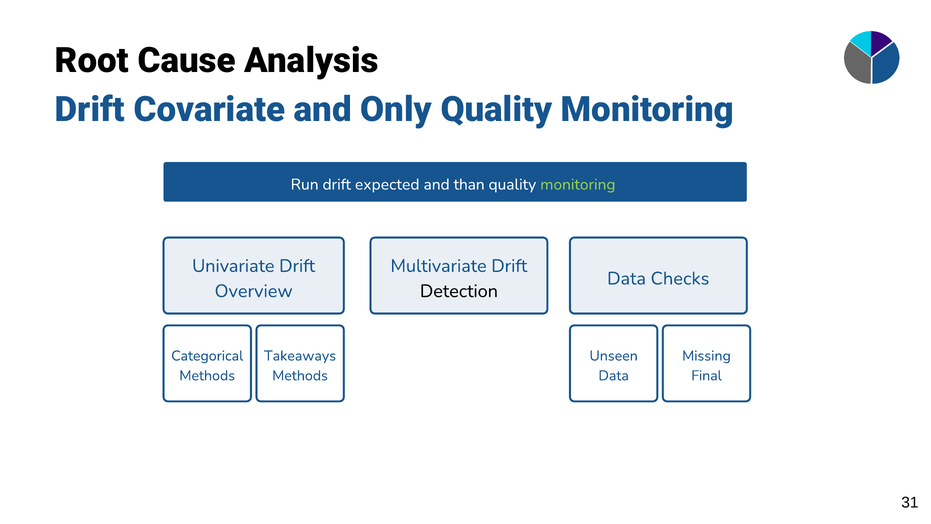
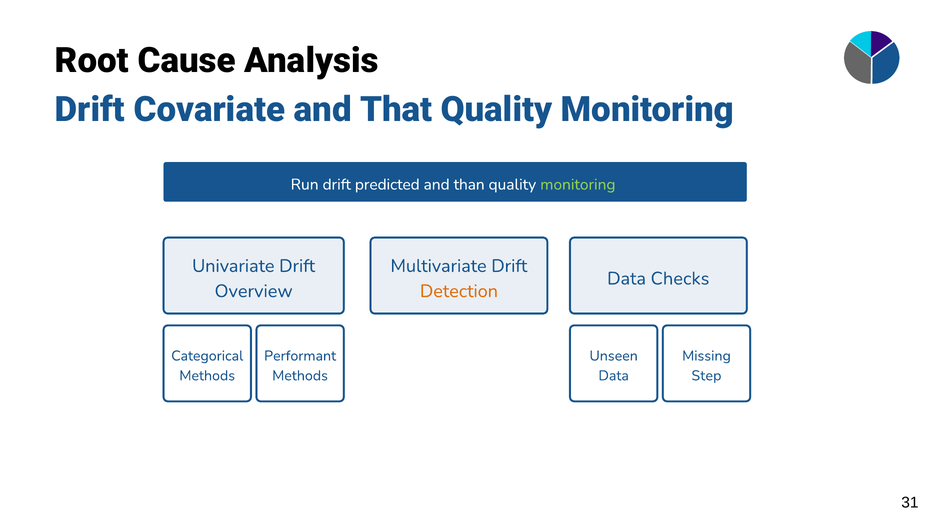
Only: Only -> That (396, 110)
expected: expected -> predicted (387, 184)
Detection colour: black -> orange (459, 291)
Takeaways: Takeaways -> Performant (300, 356)
Final: Final -> Step (706, 375)
